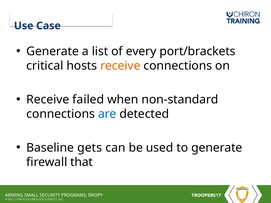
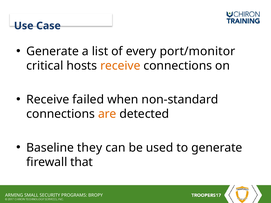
port/brackets: port/brackets -> port/monitor (197, 51)
are colour: blue -> orange (107, 114)
gets: gets -> they (90, 148)
